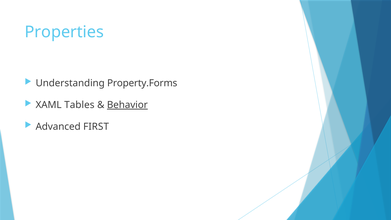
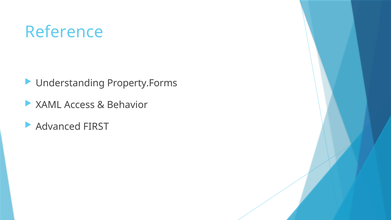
Properties: Properties -> Reference (64, 32)
Tables: Tables -> Access (79, 105)
Behavior underline: present -> none (127, 105)
